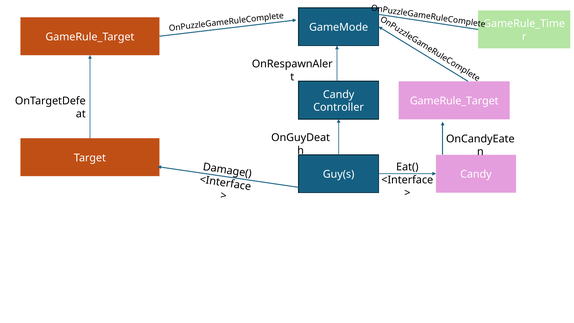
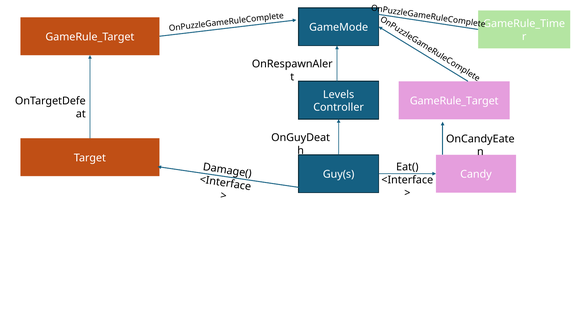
Candy: Candy -> Levels (339, 94)
